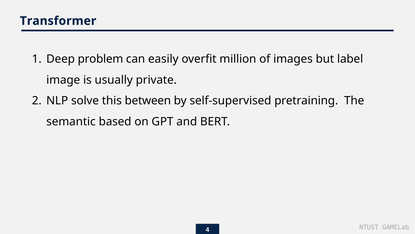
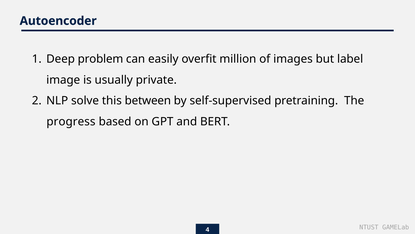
Transformer: Transformer -> Autoencoder (58, 21)
semantic: semantic -> progress (71, 121)
